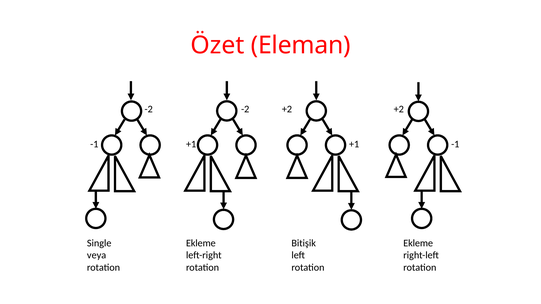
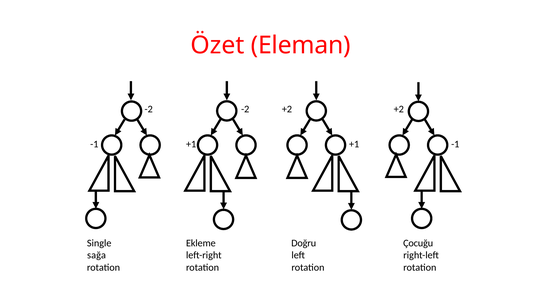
Bitişik: Bitişik -> Doğru (304, 243)
Ekleme: Ekleme -> Çocuğu (418, 243)
veya: veya -> sağa (97, 256)
